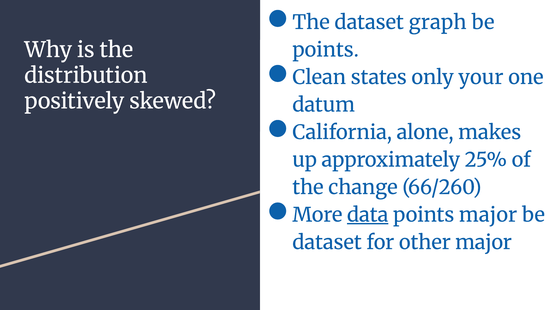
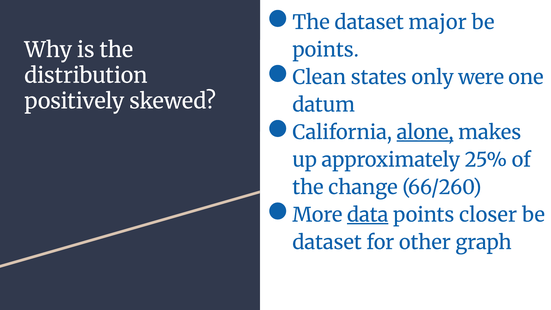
graph: graph -> major (438, 22)
your: your -> were (481, 77)
alone underline: none -> present (425, 132)
points major: major -> closer (488, 215)
other major: major -> graph (484, 243)
